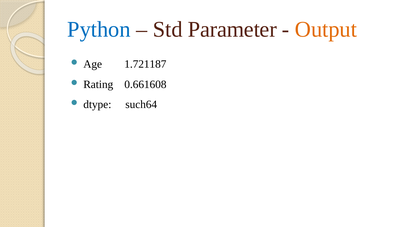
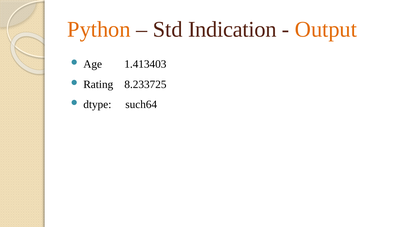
Python colour: blue -> orange (99, 30)
Parameter: Parameter -> Indication (232, 30)
1.721187: 1.721187 -> 1.413403 (145, 64)
0.661608: 0.661608 -> 8.233725 (145, 84)
